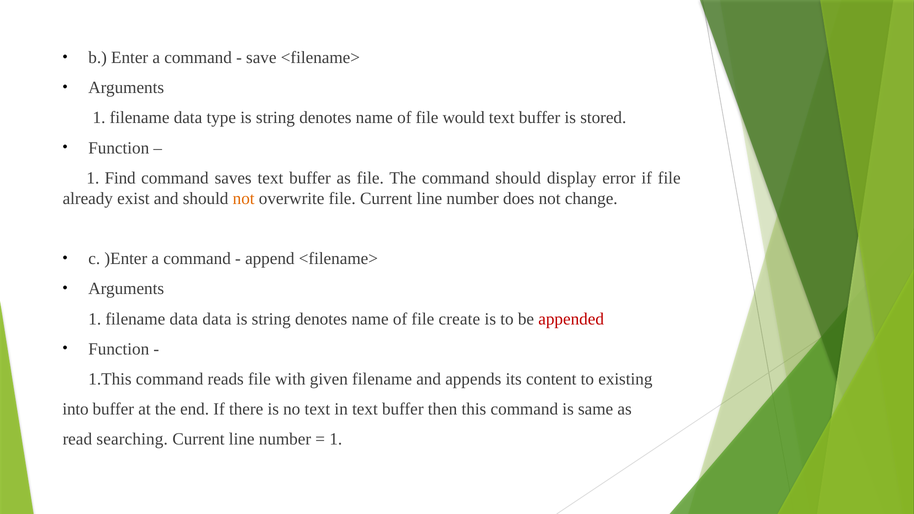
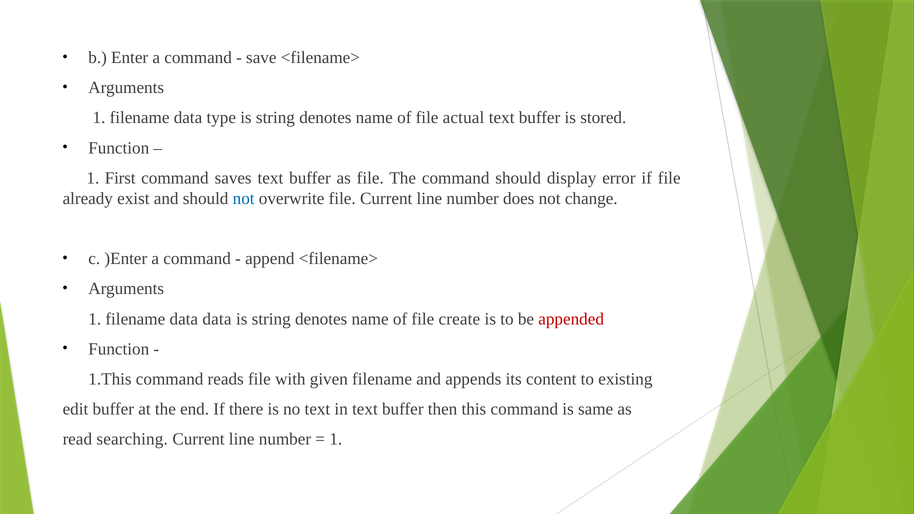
would: would -> actual (464, 118)
Find: Find -> First (120, 178)
not colour: orange -> blue (244, 199)
into: into -> edit (75, 409)
